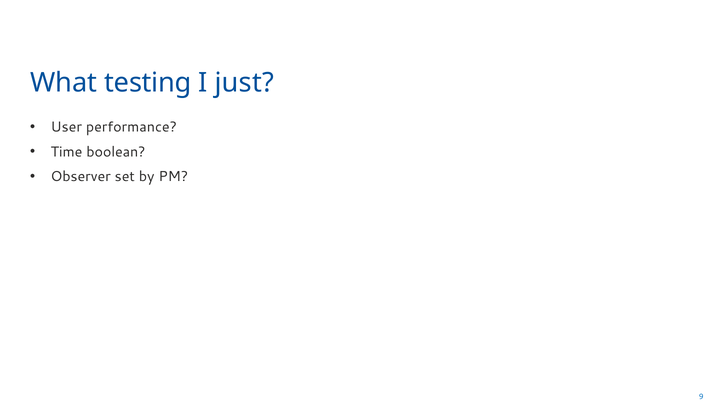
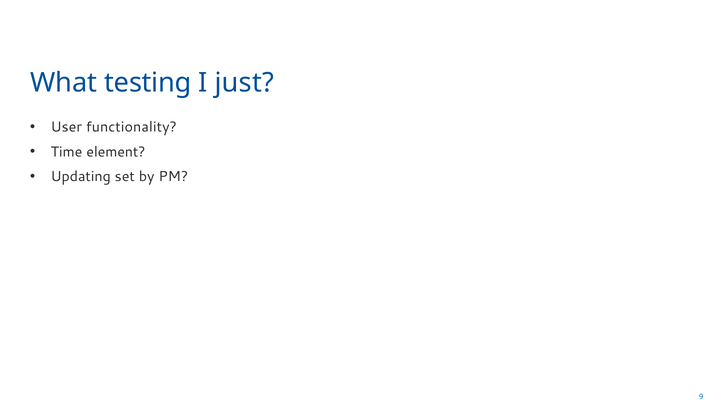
performance: performance -> functionality (131, 127)
boolean: boolean -> element (116, 152)
Observer: Observer -> Updating (81, 177)
